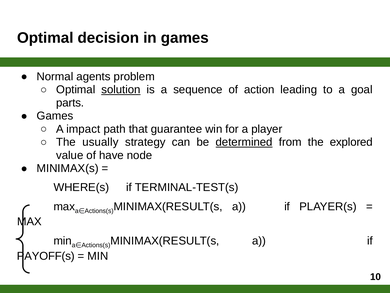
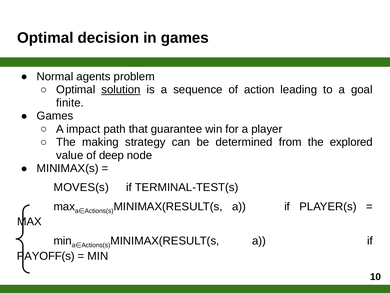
parts: parts -> finite (70, 103)
usually: usually -> making (100, 142)
determined underline: present -> none (244, 142)
have: have -> deep (112, 155)
WHERE(s: WHERE(s -> MOVES(s (81, 187)
